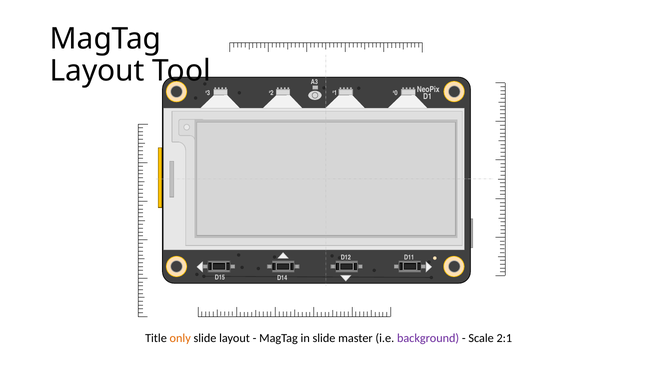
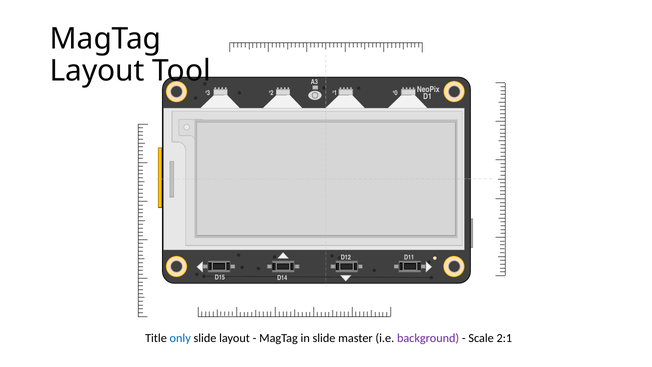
only colour: orange -> blue (180, 338)
